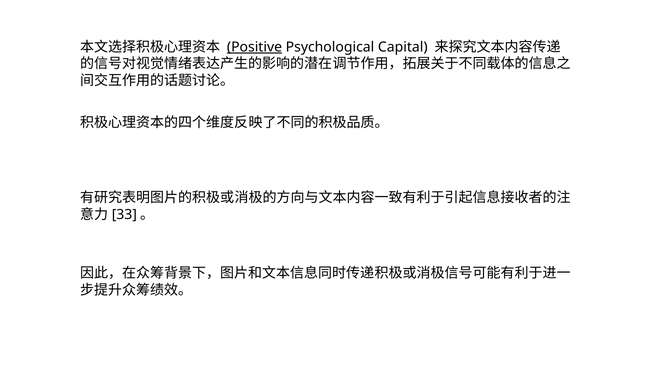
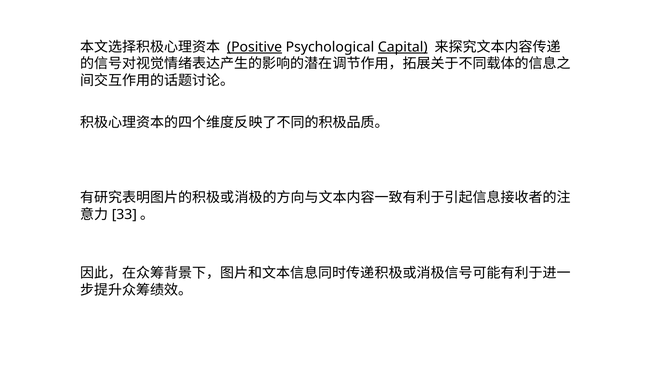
Capital underline: none -> present (403, 47)
